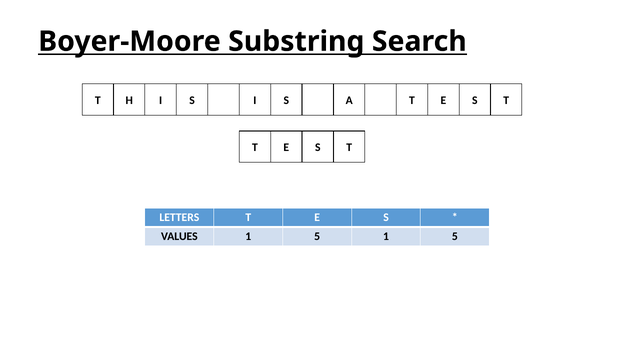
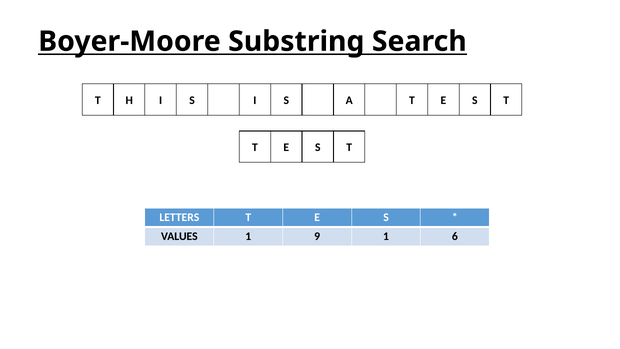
VALUES 1 5: 5 -> 9 (317, 236)
5: 5 -> 6 (455, 236)
